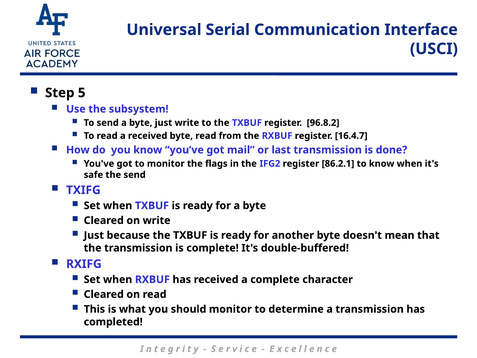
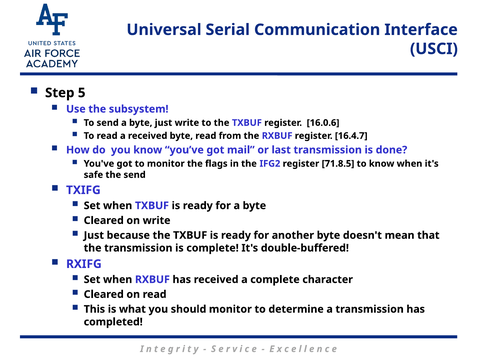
96.8.2: 96.8.2 -> 16.0.6 (323, 123)
86.2.1: 86.2.1 -> 71.8.5 (338, 164)
